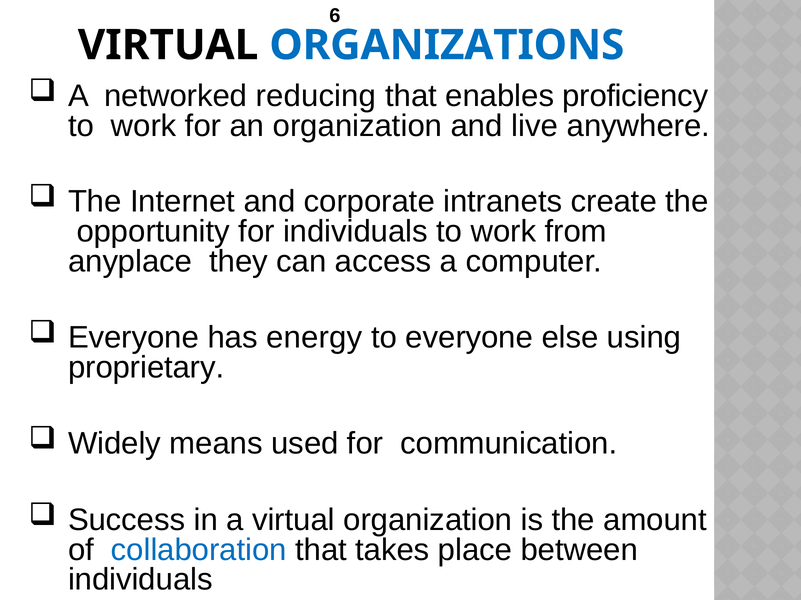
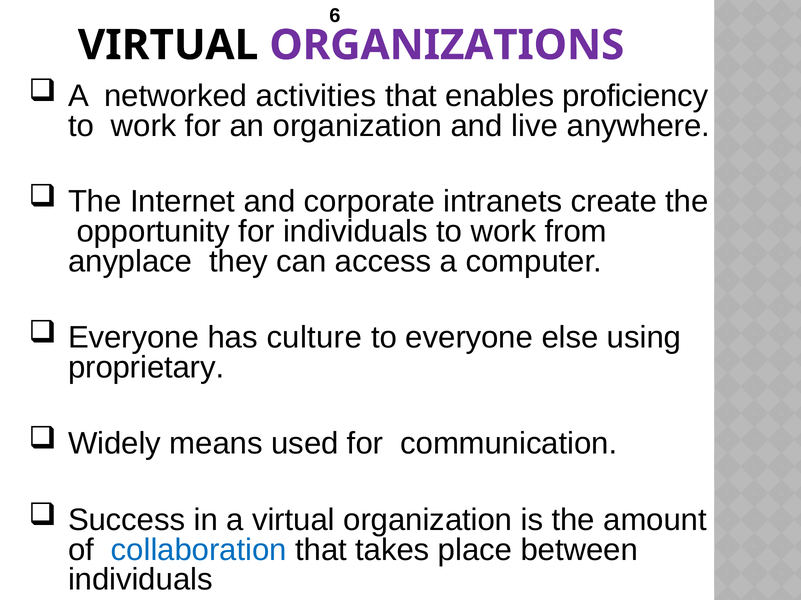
ORGANIZATIONS colour: blue -> purple (447, 45)
reducing: reducing -> activities (316, 96)
energy: energy -> culture (314, 338)
